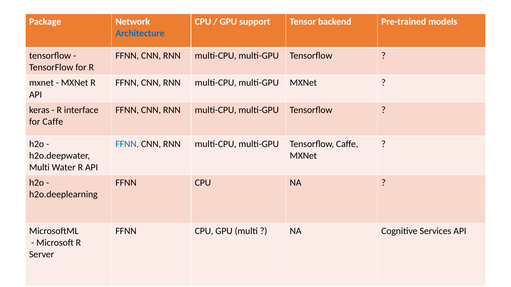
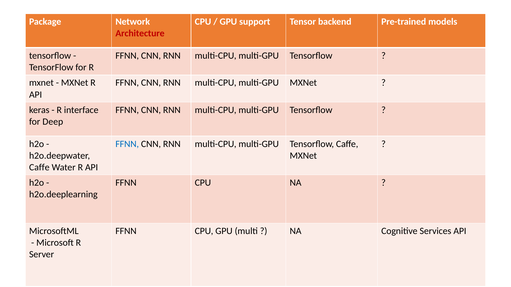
Architecture colour: blue -> red (140, 34)
for Caffe: Caffe -> Deep (53, 122)
Multi: Multi -> Caffe (39, 167)
